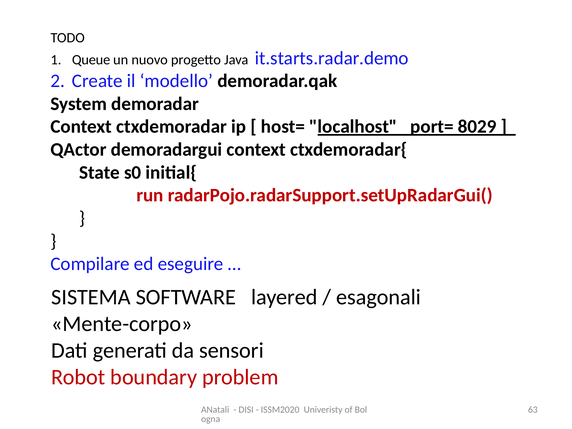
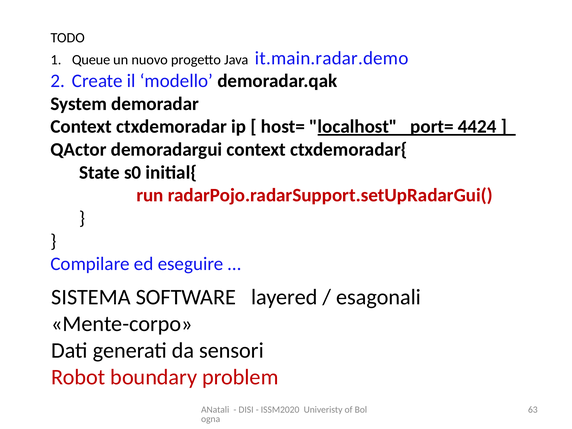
it.starts.radar.demo: it.starts.radar.demo -> it.main.radar.demo (332, 58)
8029: 8029 -> 4424 (477, 127)
